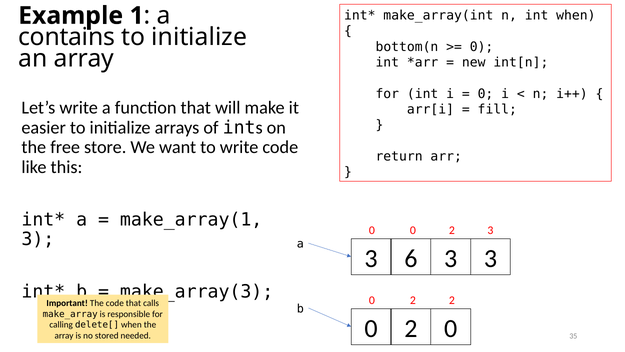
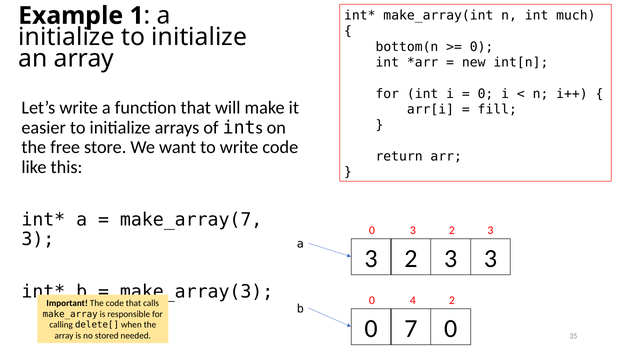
int when: when -> much (576, 16)
contains: contains -> initialize (66, 37)
make_array(1: make_array(1 -> make_array(7 (191, 219)
0: 0 -> 3 (413, 230)
6: 6 -> 2 (411, 258)
2: 2 -> 4 (413, 300)
2: 2 -> 7 (411, 328)
